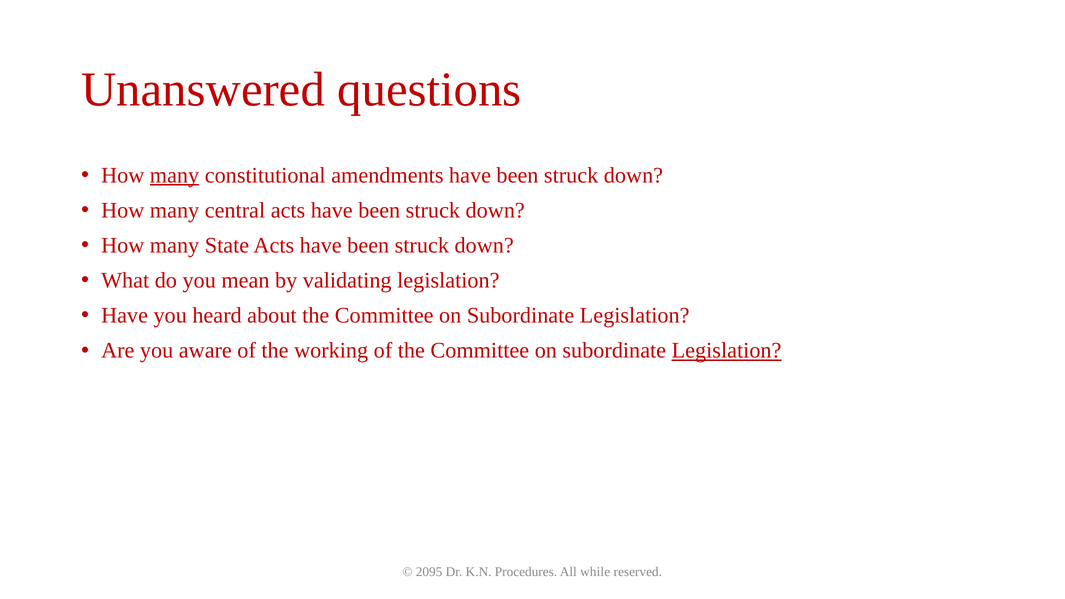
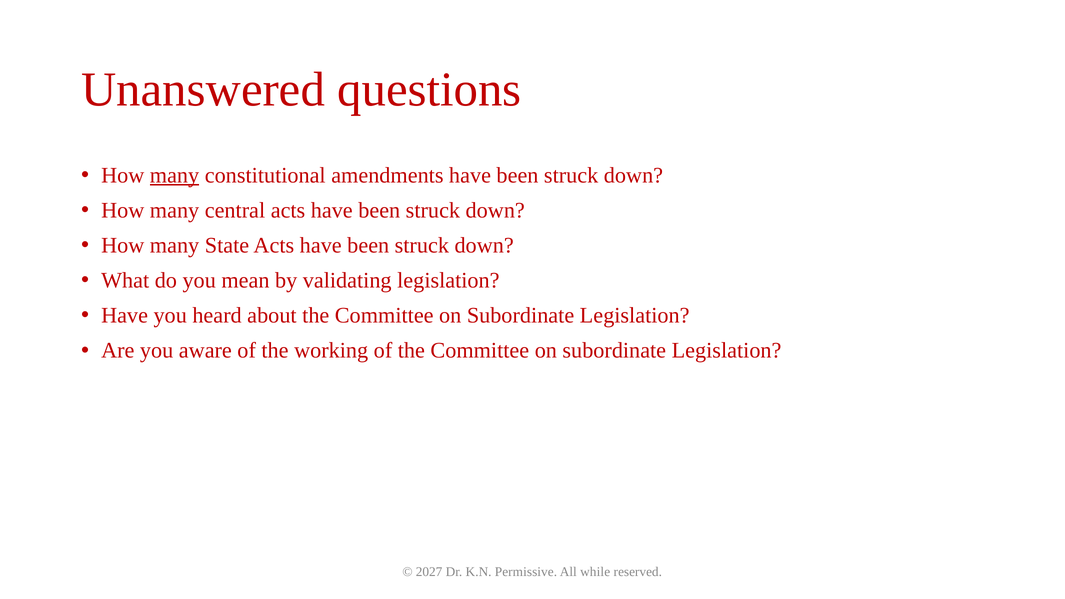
Legislation underline: present -> none (727, 351)
2095: 2095 -> 2027 (429, 572)
Procedures: Procedures -> Permissive (526, 572)
